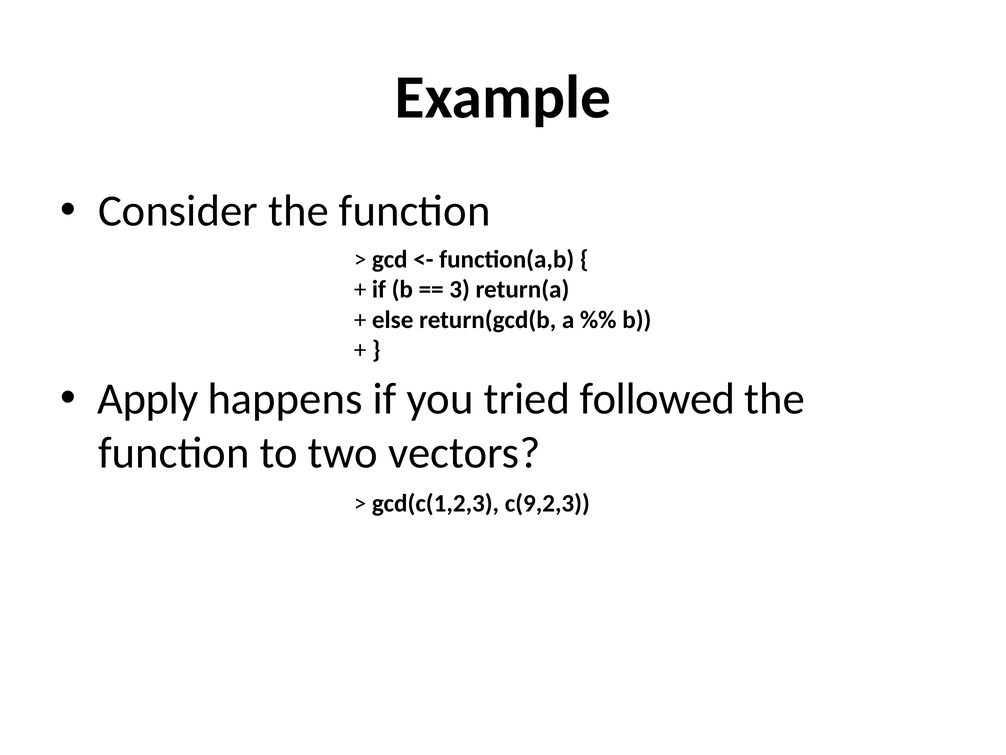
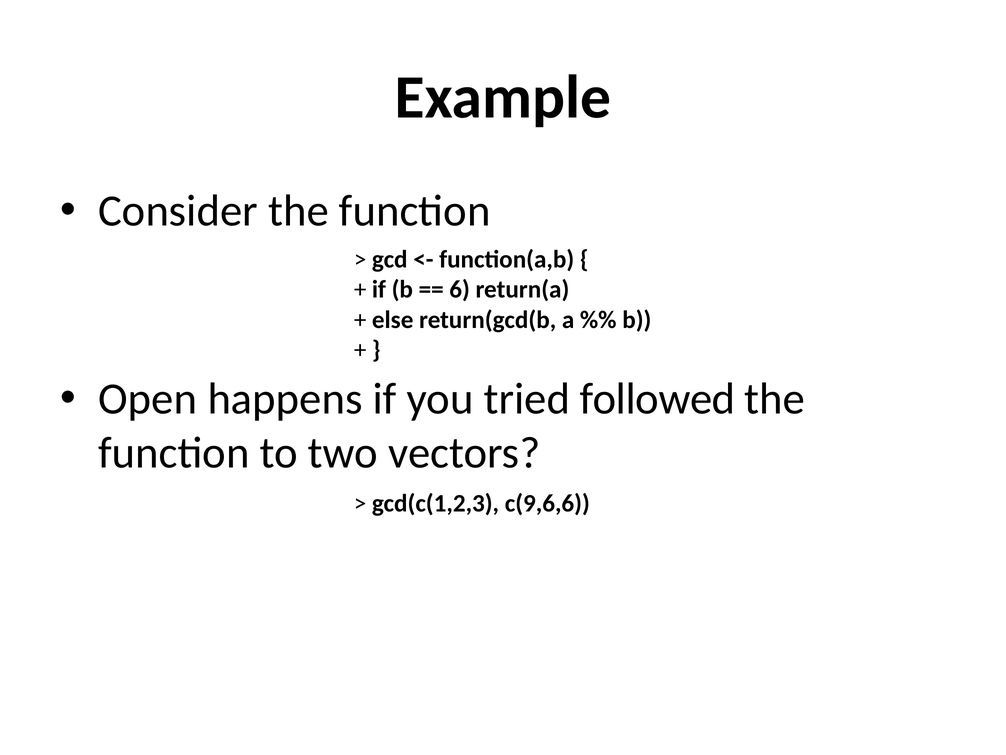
3: 3 -> 6 (460, 290)
Apply: Apply -> Open (148, 399)
c(9,2,3: c(9,2,3 -> c(9,6,6 (547, 503)
